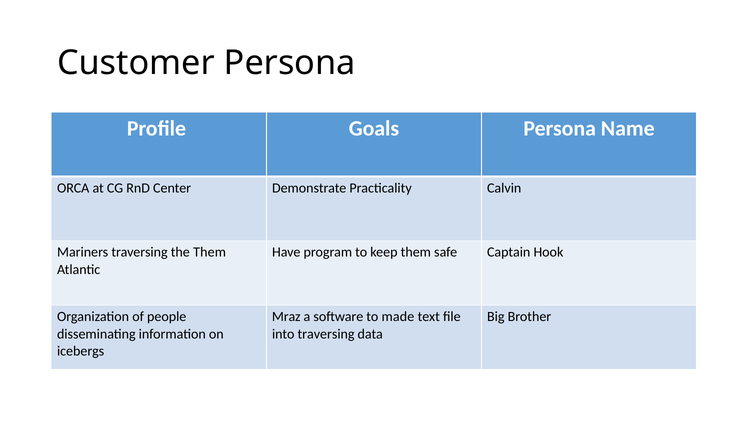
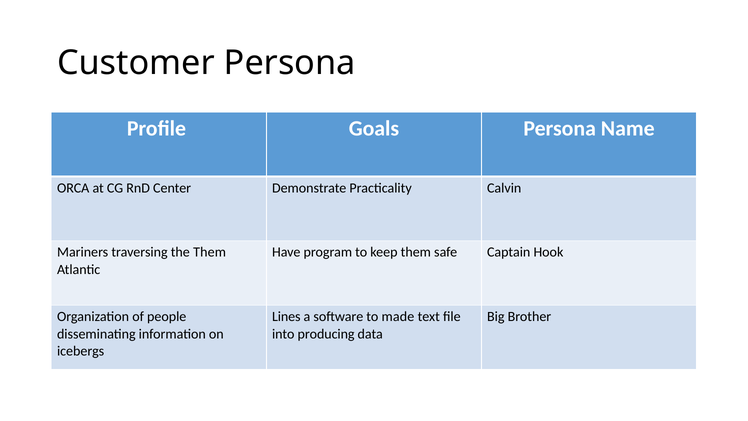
Mraz: Mraz -> Lines (286, 317)
into traversing: traversing -> producing (326, 334)
